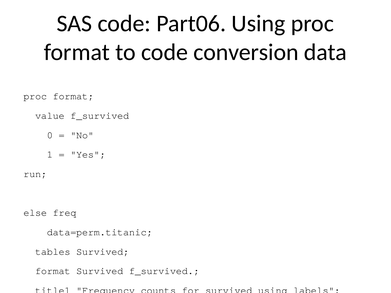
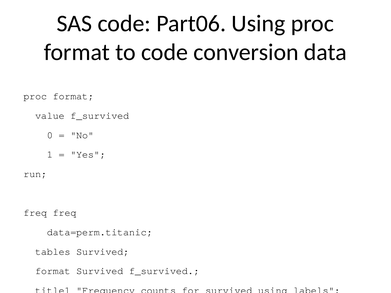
else: else -> freq (35, 213)
